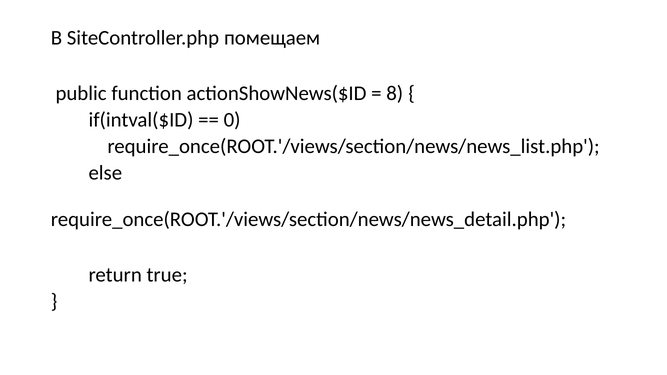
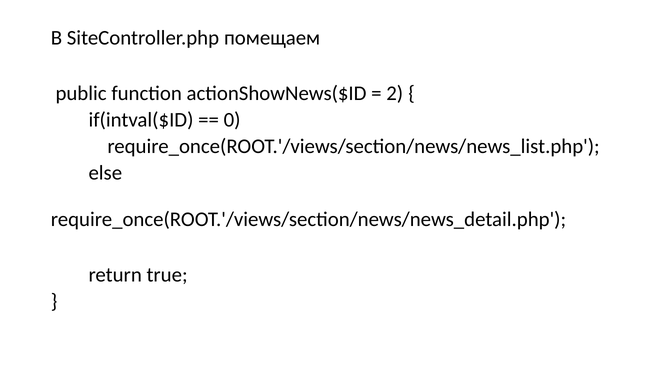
8: 8 -> 2 (395, 93)
